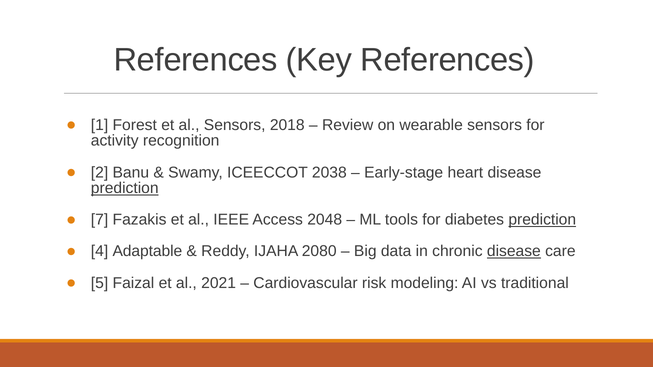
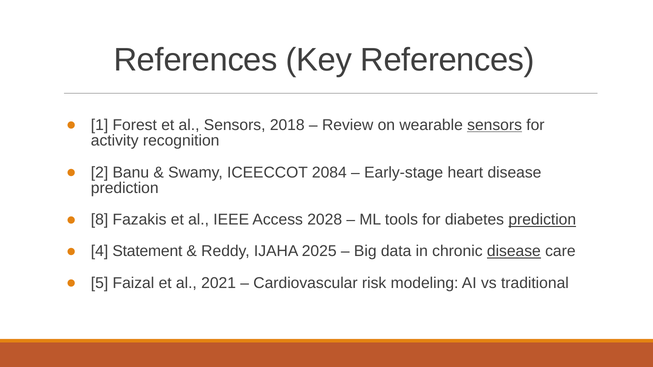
sensors underline: none -> present (495, 125)
2038: 2038 -> 2084 (329, 173)
prediction underline: present -> none (125, 188)
7: 7 -> 8 (100, 220)
2048: 2048 -> 2028 (325, 220)
Adaptable: Adaptable -> Statement (147, 252)
2080: 2080 -> 2025 (319, 252)
